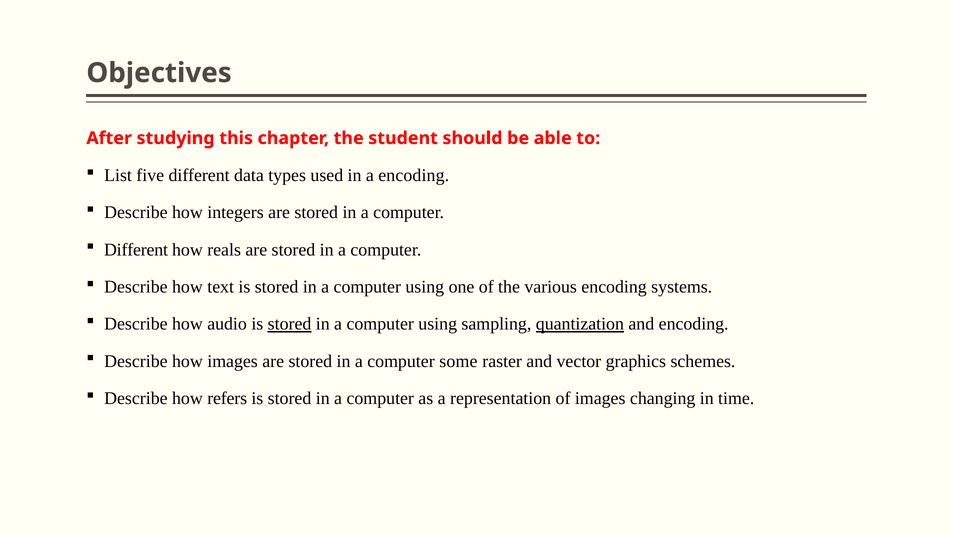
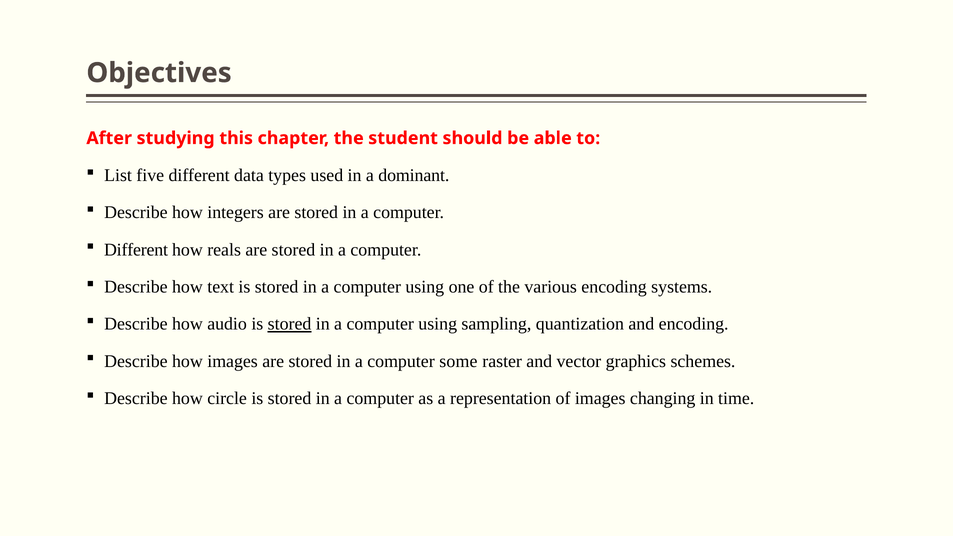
a encoding: encoding -> dominant (414, 175)
quantization underline: present -> none (580, 324)
refers: refers -> circle (227, 398)
